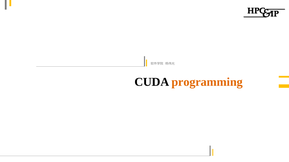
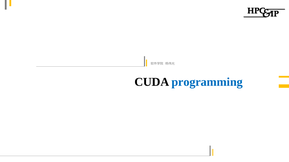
programming colour: orange -> blue (207, 82)
